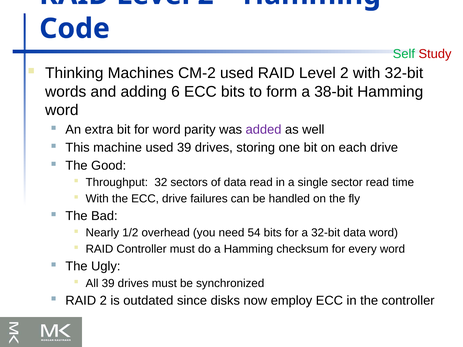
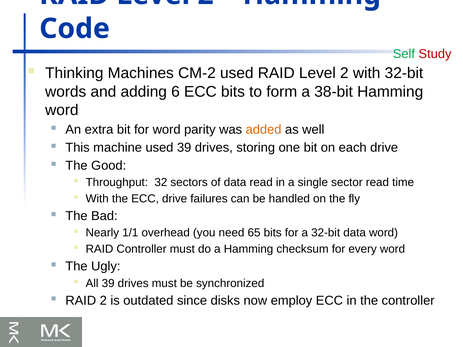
added colour: purple -> orange (264, 130)
1/2: 1/2 -> 1/1 (130, 233)
54: 54 -> 65 (254, 233)
